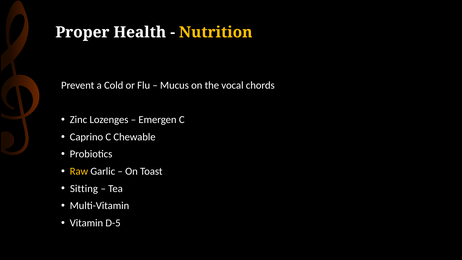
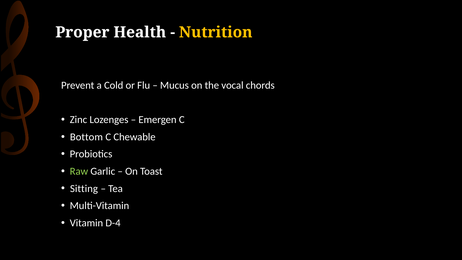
Caprino: Caprino -> Bottom (86, 137)
Raw colour: yellow -> light green (79, 171)
D-5: D-5 -> D-4 (113, 223)
